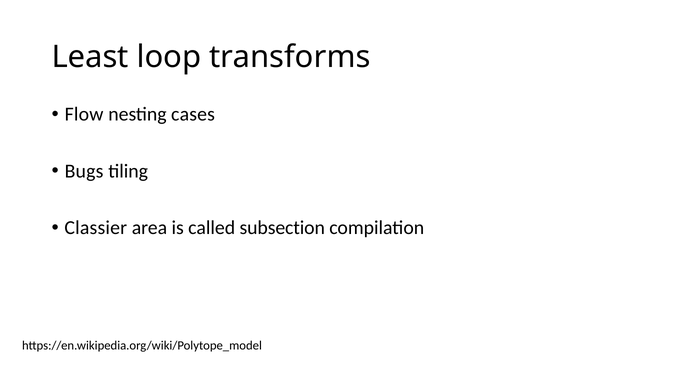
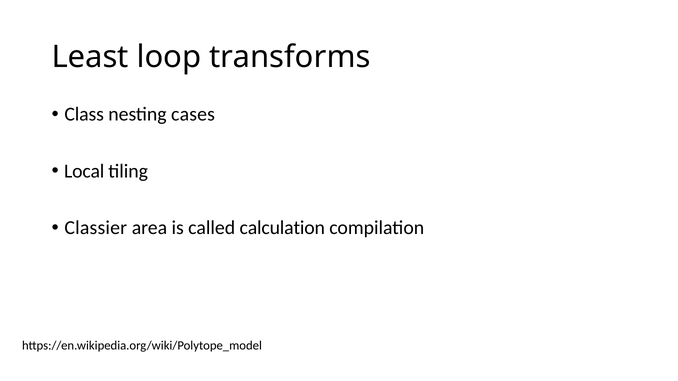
Flow: Flow -> Class (84, 115)
Bugs: Bugs -> Local (84, 171)
subsection: subsection -> calculation (282, 228)
